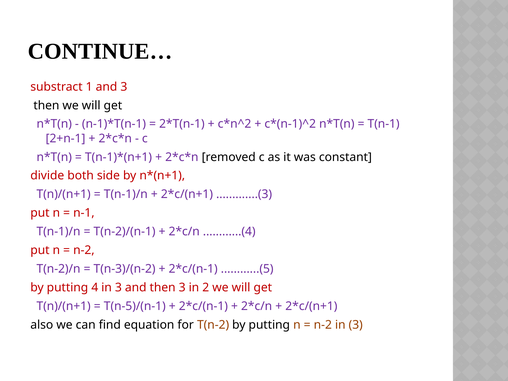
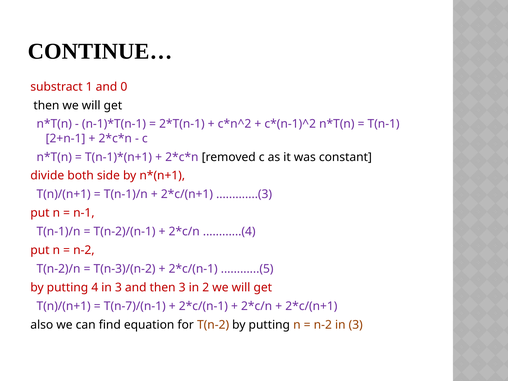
and 3: 3 -> 0 (124, 87)
T(n-5)/(n-1: T(n-5)/(n-1 -> T(n-7)/(n-1 (135, 306)
